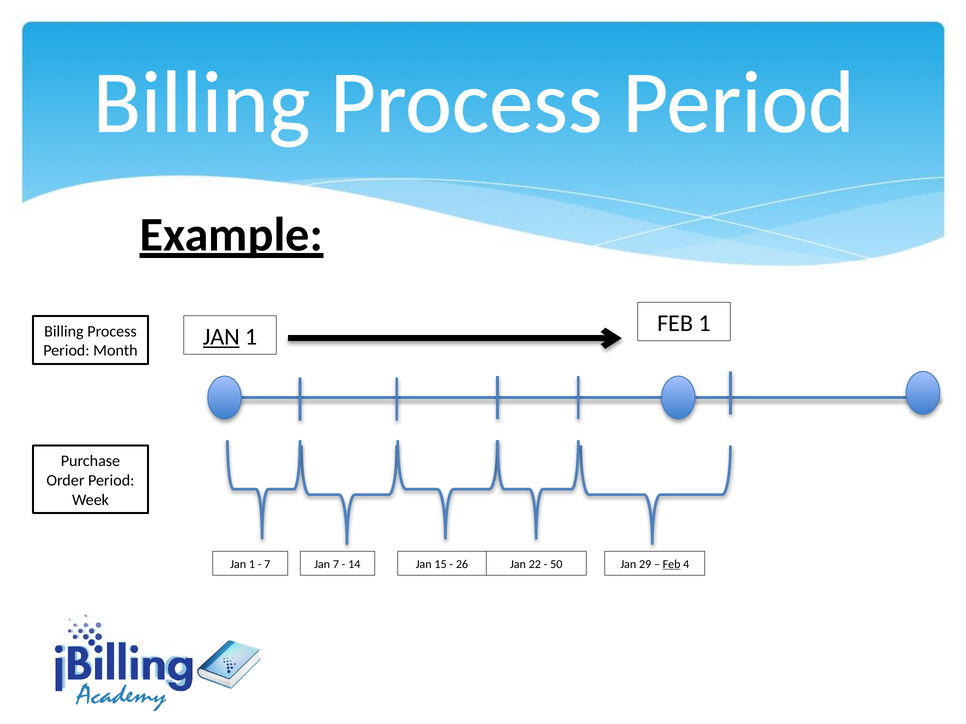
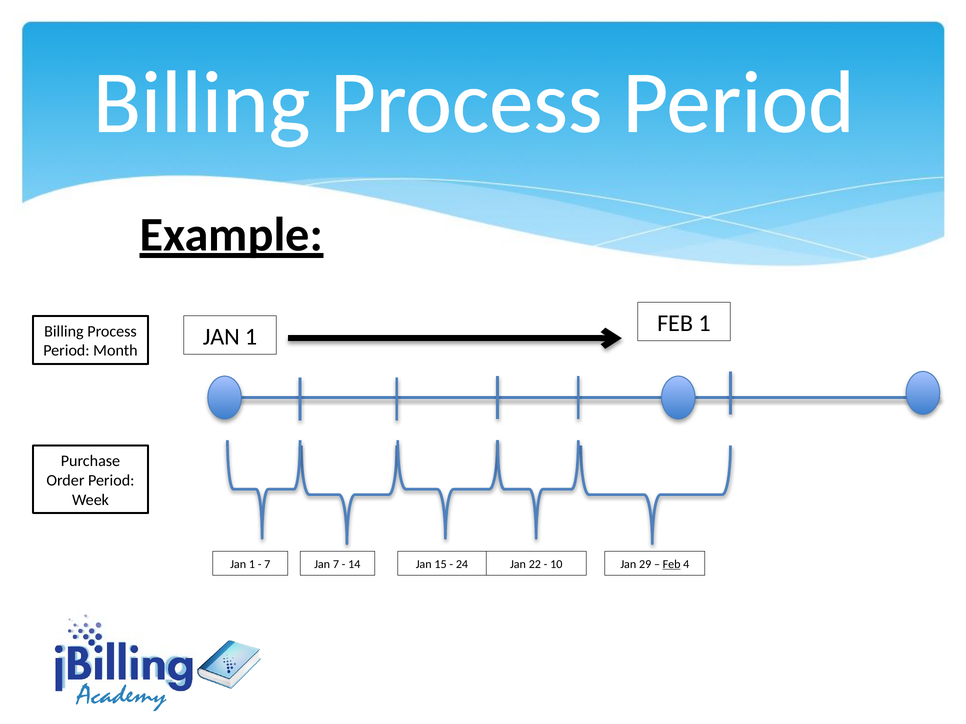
JAN underline: present -> none (221, 337)
26: 26 -> 24 (462, 565)
50: 50 -> 10 (556, 565)
